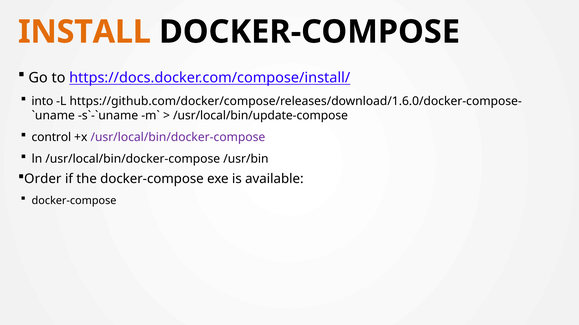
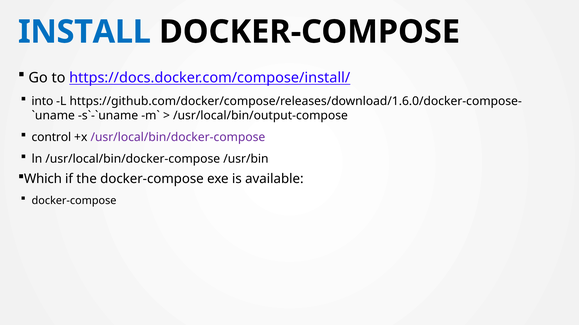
INSTALL colour: orange -> blue (84, 32)
/usr/local/bin/update-compose: /usr/local/bin/update-compose -> /usr/local/bin/output-compose (260, 116)
Order: Order -> Which (43, 179)
